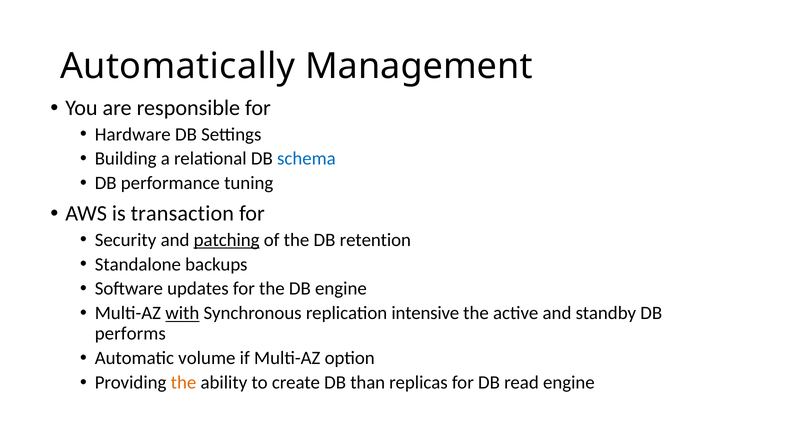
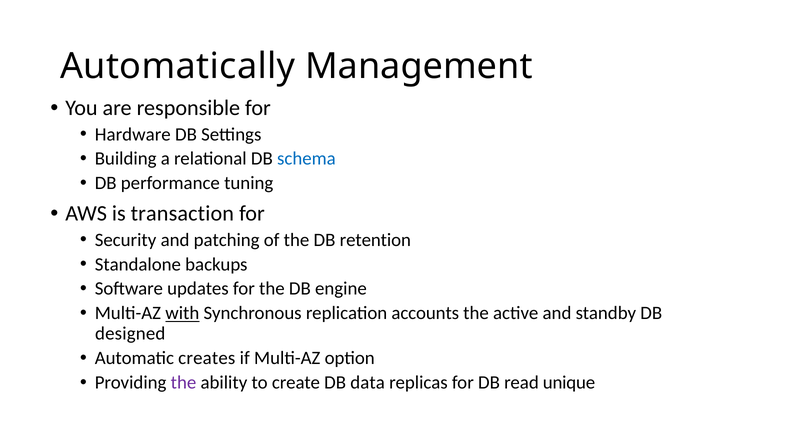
patching underline: present -> none (227, 240)
intensive: intensive -> accounts (425, 313)
performs: performs -> designed (130, 333)
volume: volume -> creates (207, 358)
the colour: orange -> purple (183, 382)
than: than -> data (368, 382)
read engine: engine -> unique (569, 382)
